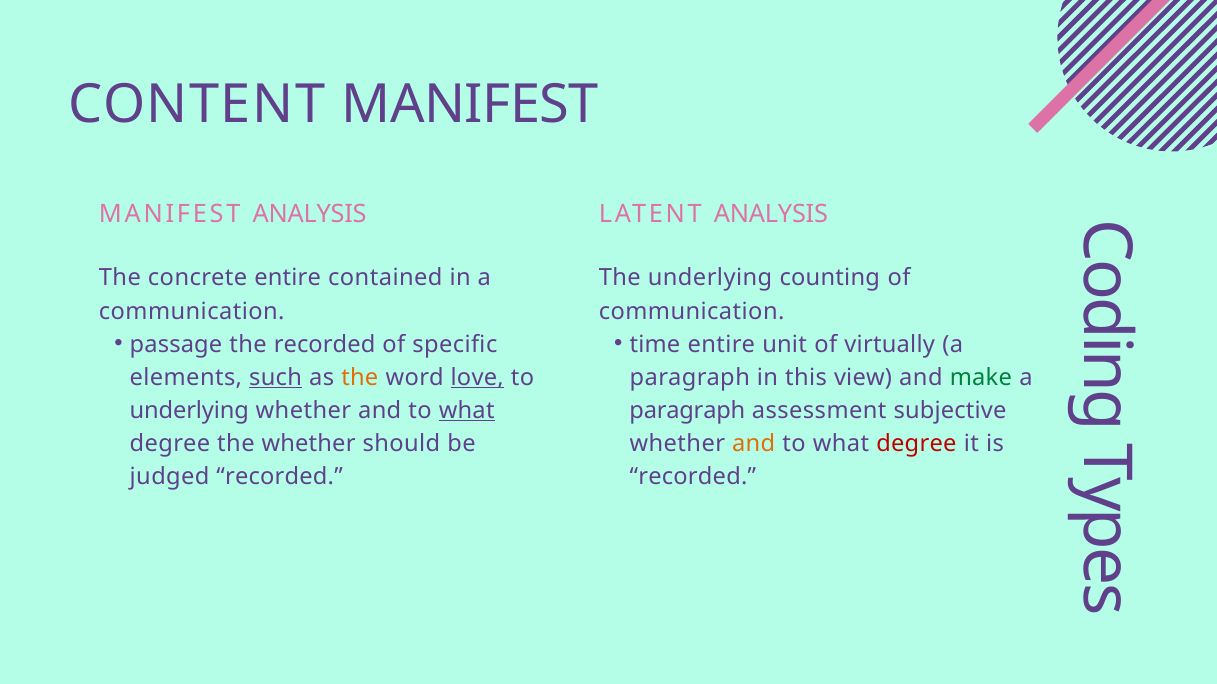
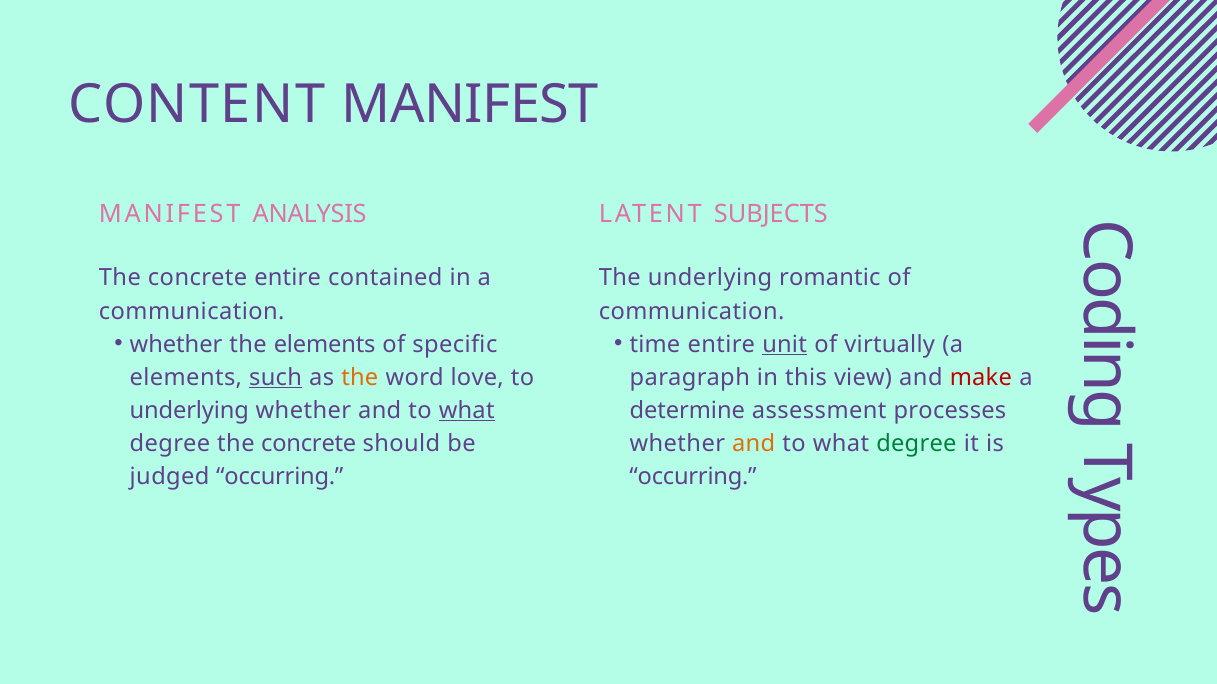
LATENT ANALYSIS: ANALYSIS -> SUBJECTS (771, 215)
counting: counting -> romantic (830, 278)
passage: passage -> whether (176, 345)
the recorded: recorded -> elements (325, 345)
unit underline: none -> present (785, 345)
love underline: present -> none (477, 378)
make colour: green -> red (981, 378)
paragraph: paragraph -> determine (687, 411)
subjective: subjective -> processes (950, 411)
degree the whether: whether -> concrete (309, 444)
degree colour: red -> green (916, 444)
judged recorded: recorded -> occurring (280, 477)
recorded: recorded -> occurring (693, 477)
